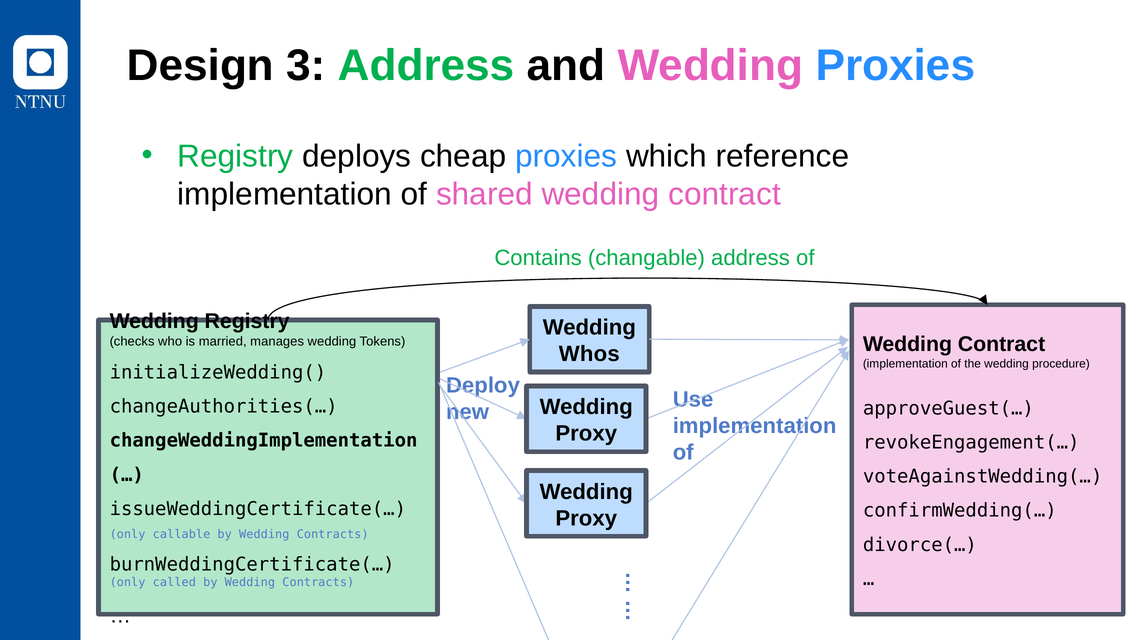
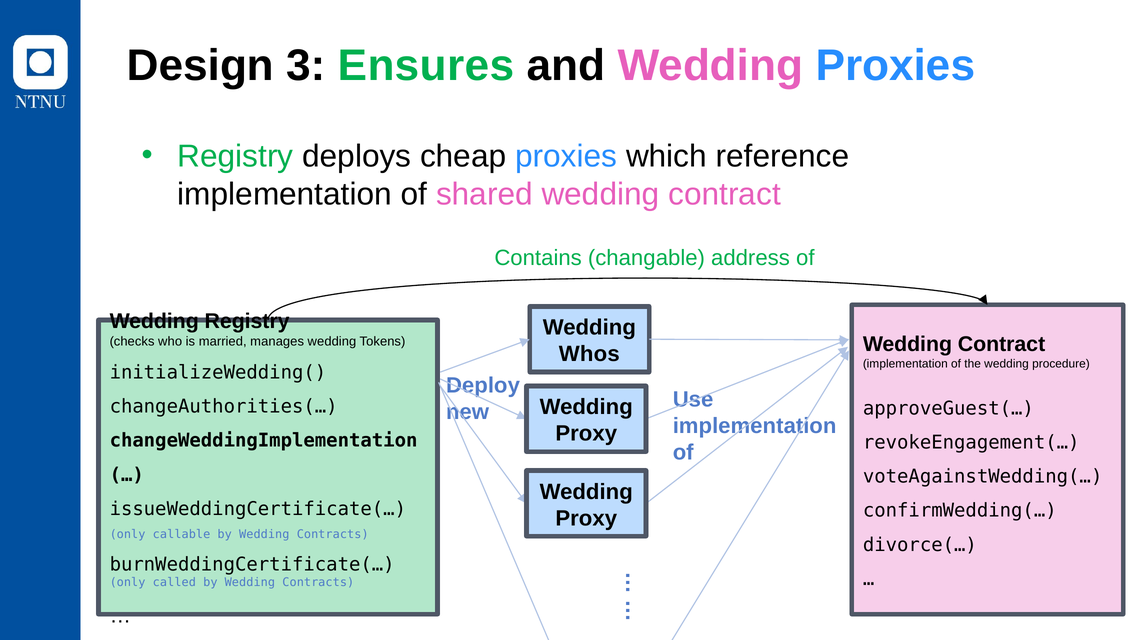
3 Address: Address -> Ensures (426, 66)
